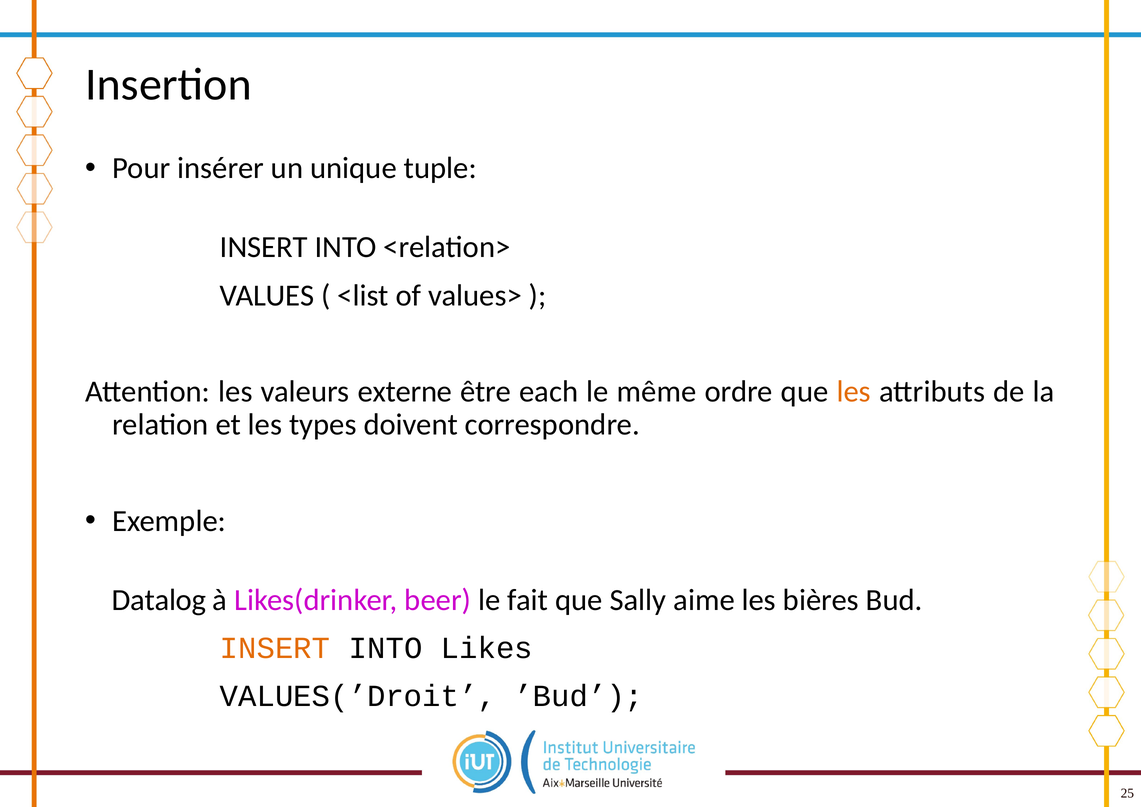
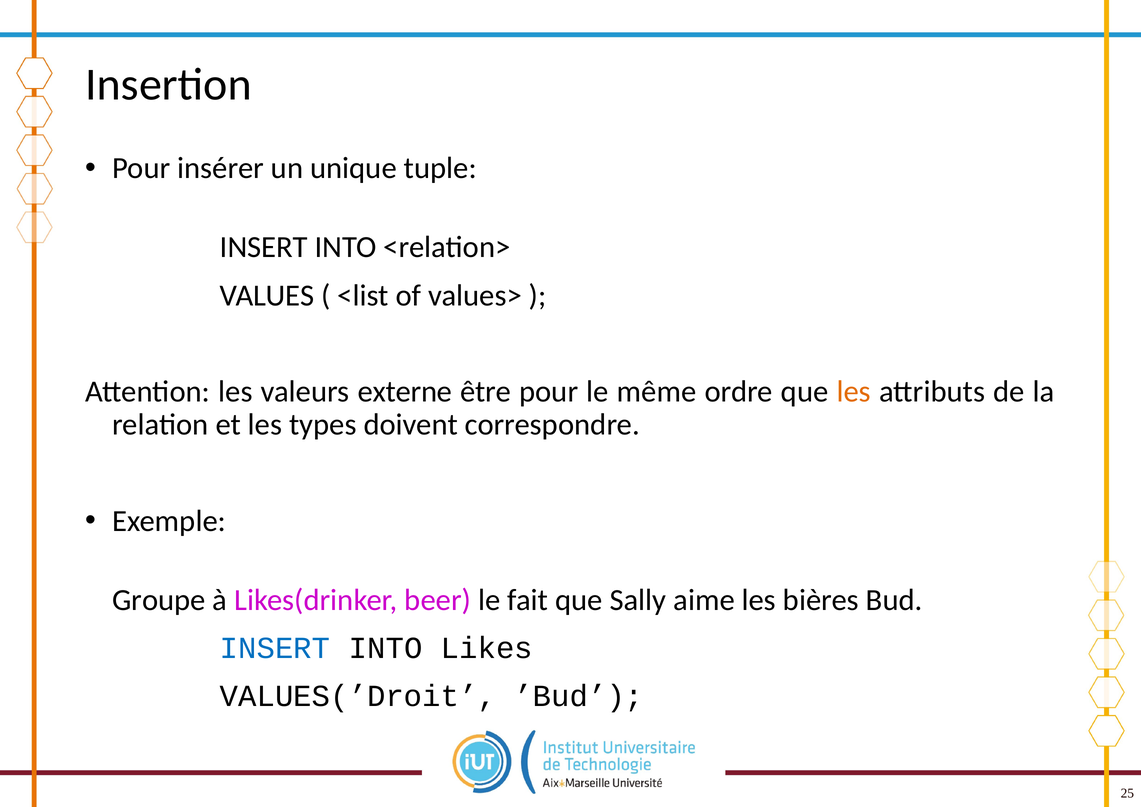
être each: each -> pour (549, 392)
Datalog: Datalog -> Groupe (159, 600)
INSERT colour: orange -> blue (275, 648)
